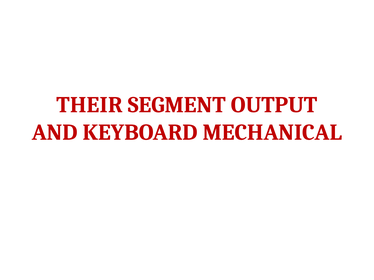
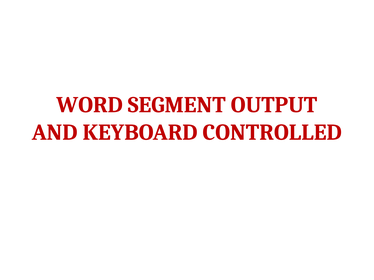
THEIR: THEIR -> WORD (90, 105)
MECHANICAL: MECHANICAL -> CONTROLLED (272, 133)
